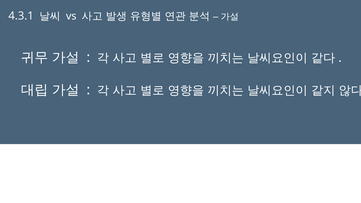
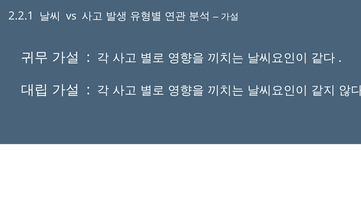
4.3.1: 4.3.1 -> 2.2.1 (21, 16)
